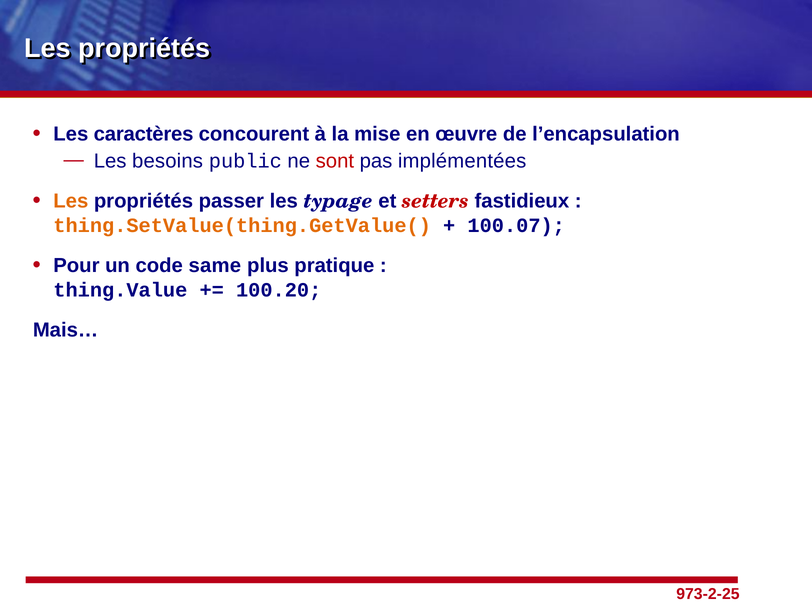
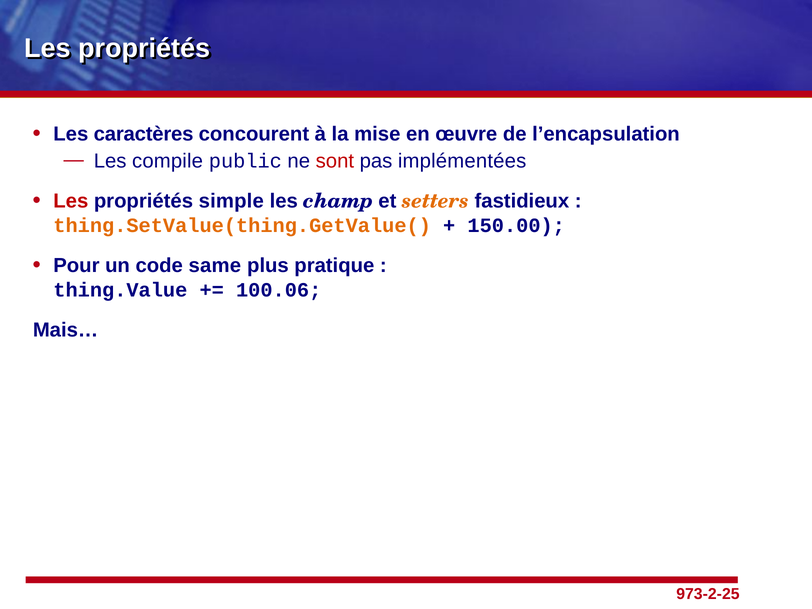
besoins: besoins -> compile (168, 161)
Les colour: orange -> red (71, 201)
passer: passer -> simple (231, 201)
typage: typage -> champ (338, 201)
setters colour: red -> orange (436, 201)
100.07: 100.07 -> 150.00 (516, 225)
100.20: 100.20 -> 100.06 (279, 290)
